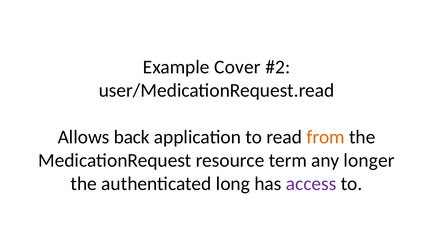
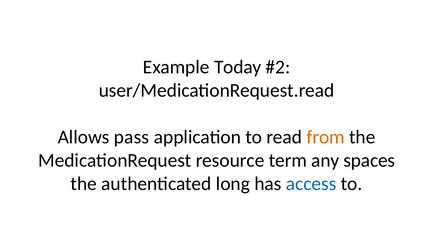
Cover: Cover -> Today (238, 67)
back: back -> pass (132, 137)
longer: longer -> spaces (369, 160)
access colour: purple -> blue (311, 184)
